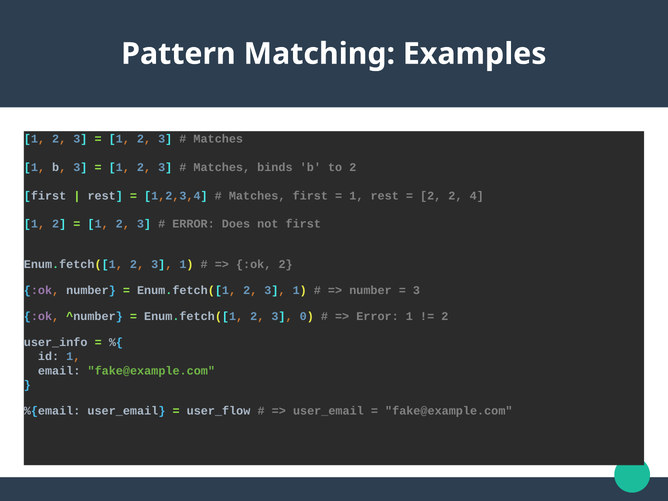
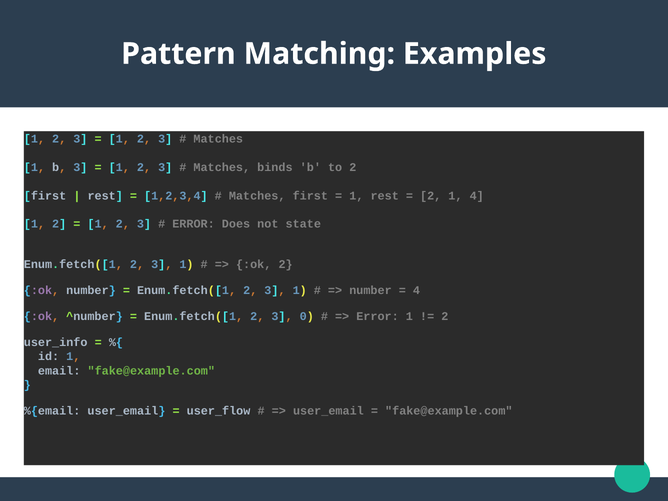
2 2: 2 -> 1 (455, 196)
not first: first -> state (303, 224)
3: 3 -> 4 (416, 290)
